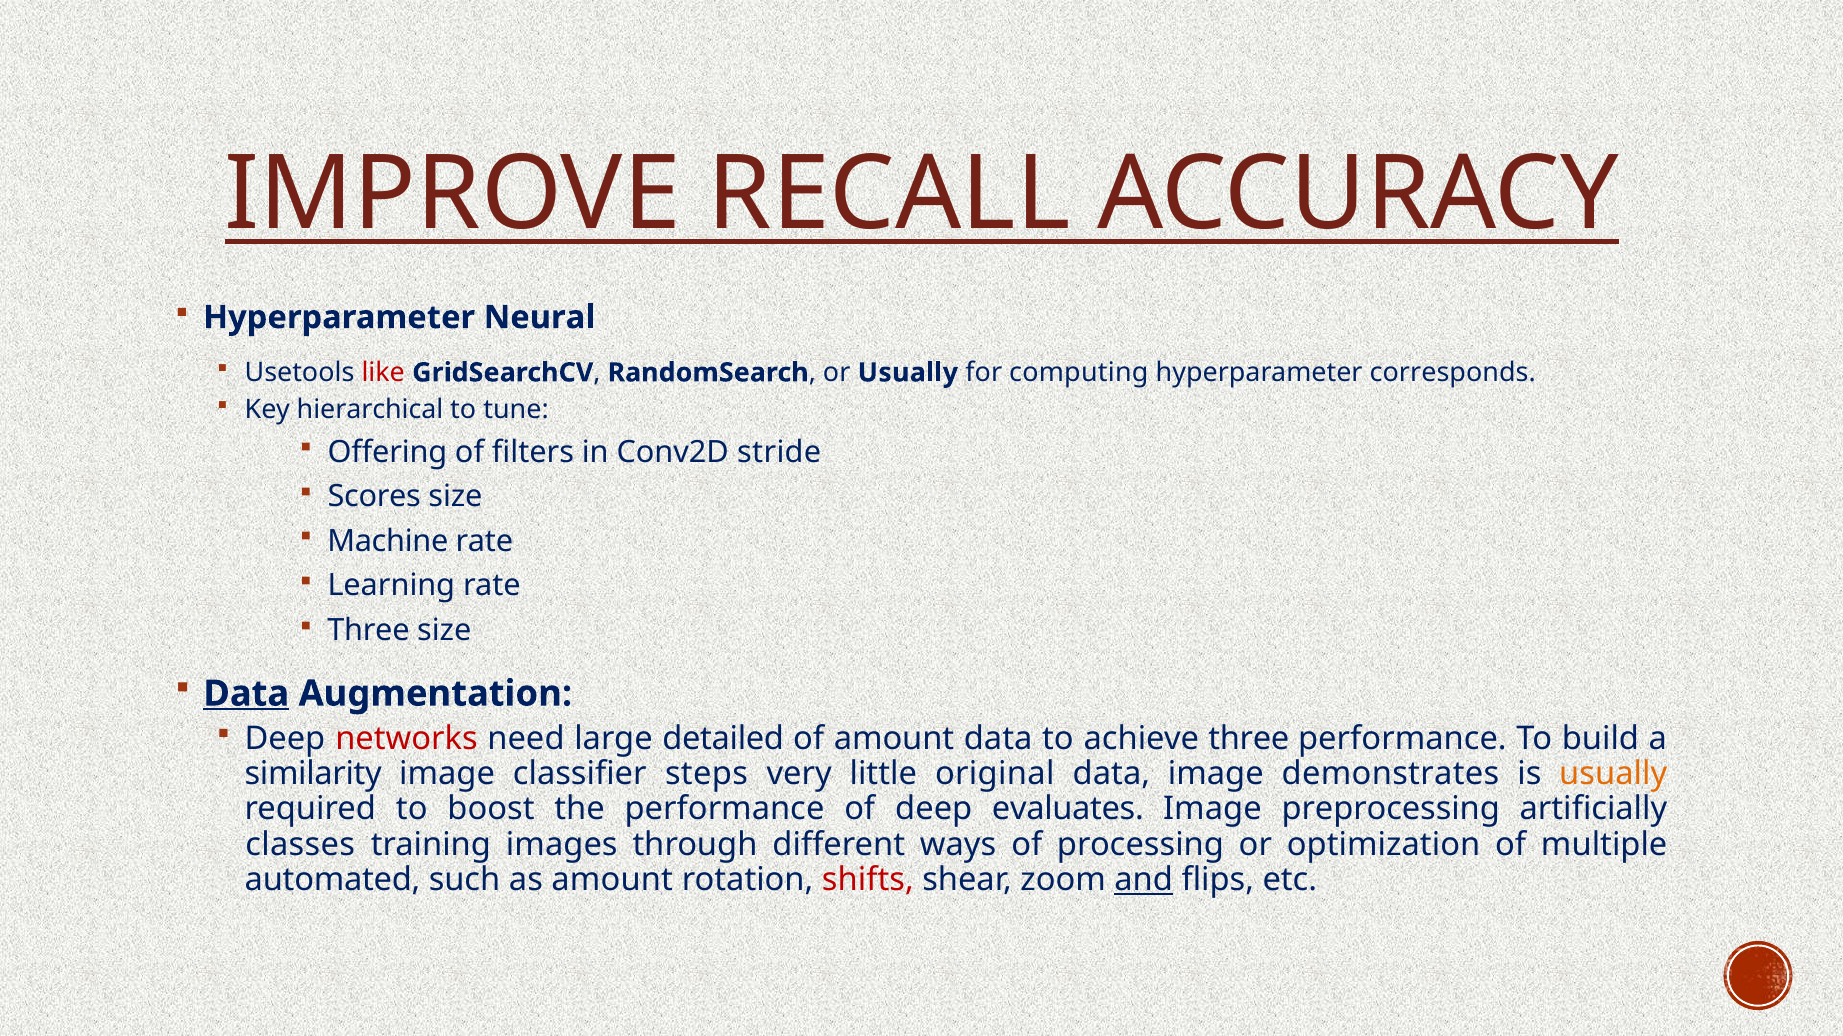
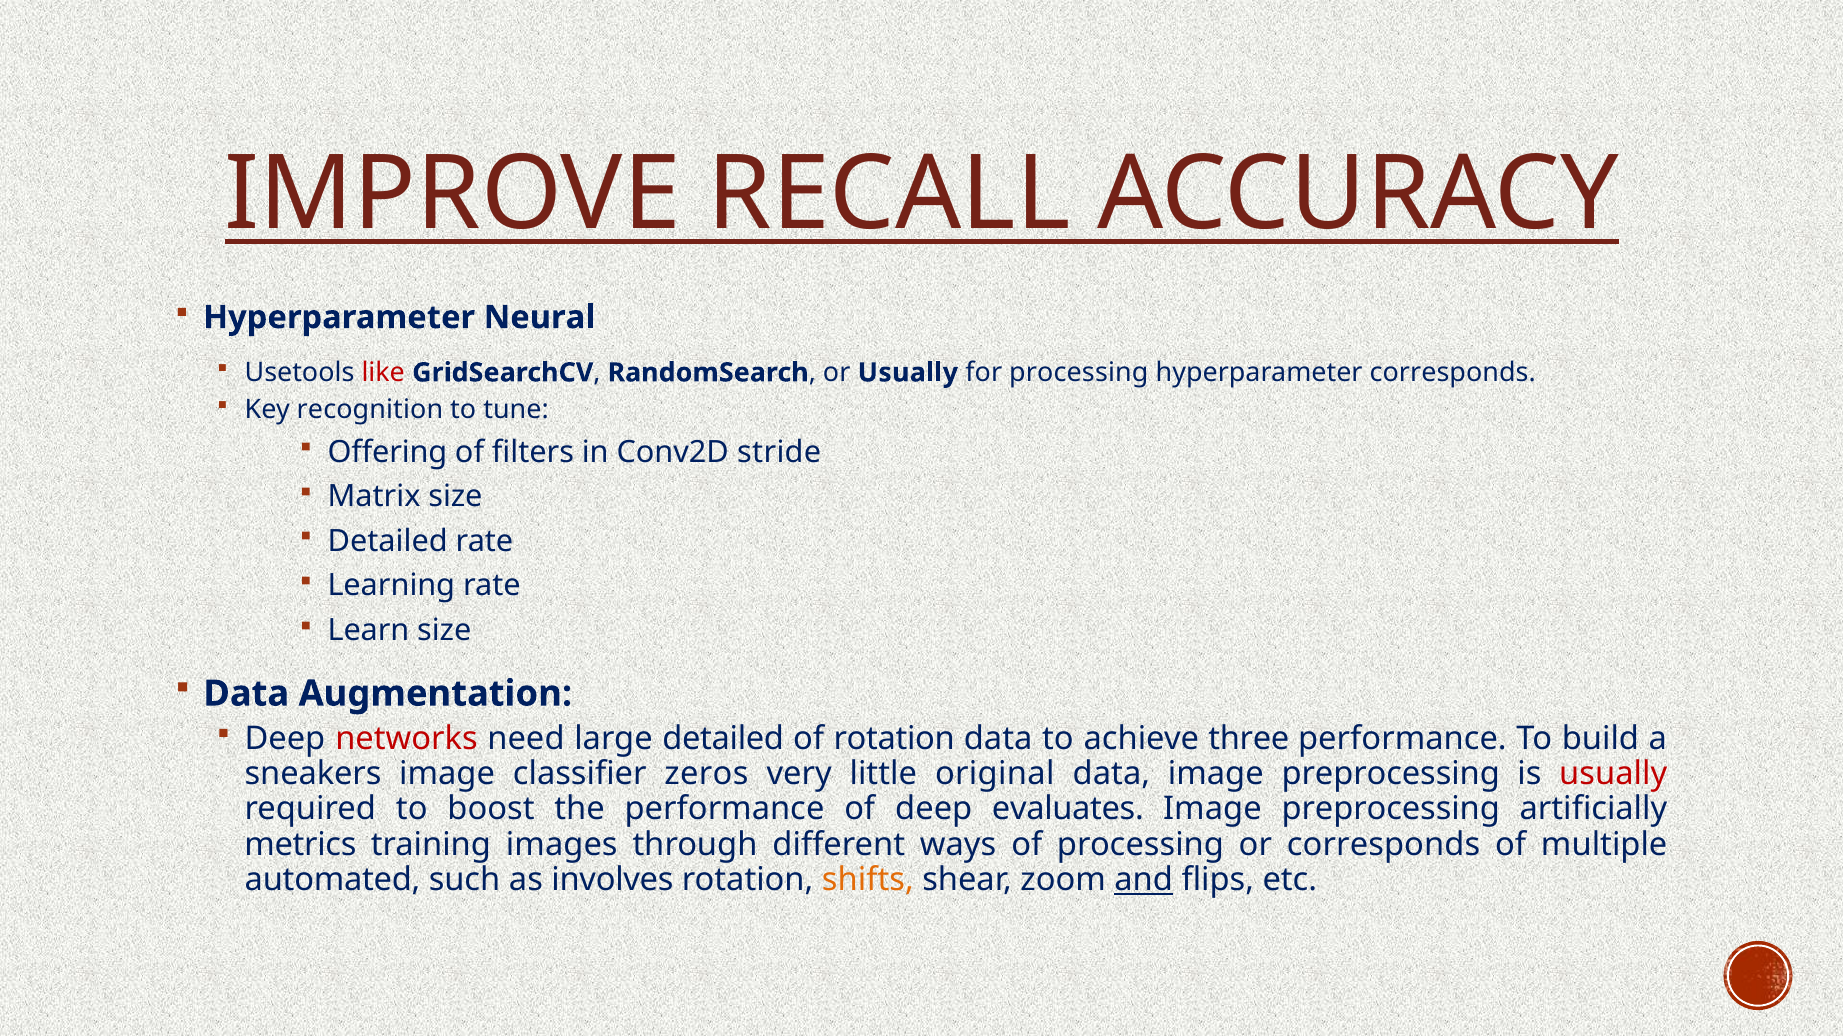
for computing: computing -> processing (1079, 373)
hierarchical: hierarchical -> recognition (370, 410)
Scores: Scores -> Matrix (374, 497)
Machine: Machine -> Detailed (388, 542)
Three: Three -> Learn (368, 631)
Data underline: present -> none (246, 694)
of amount: amount -> rotation (894, 739)
similarity: similarity -> sneakers (313, 774)
steps: steps -> zeros (706, 774)
data image demonstrates: demonstrates -> preprocessing (1391, 774)
usually colour: orange -> red (1613, 774)
classes: classes -> metrics (300, 845)
or optimization: optimization -> corresponds (1384, 845)
as amount: amount -> involves (612, 880)
shifts colour: red -> orange (868, 880)
